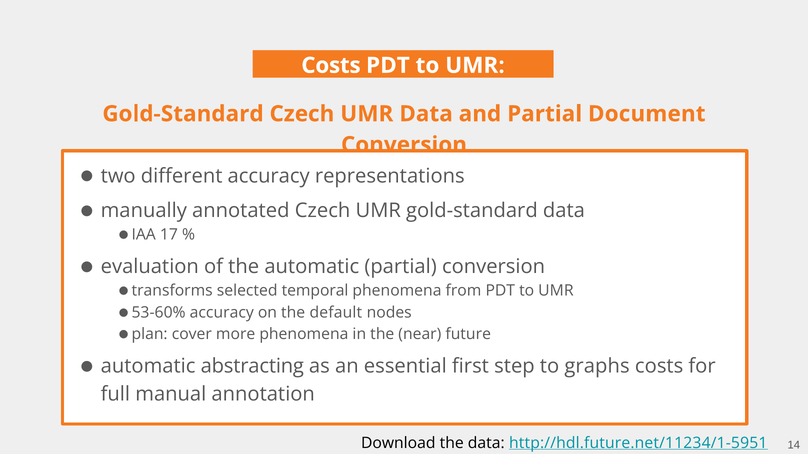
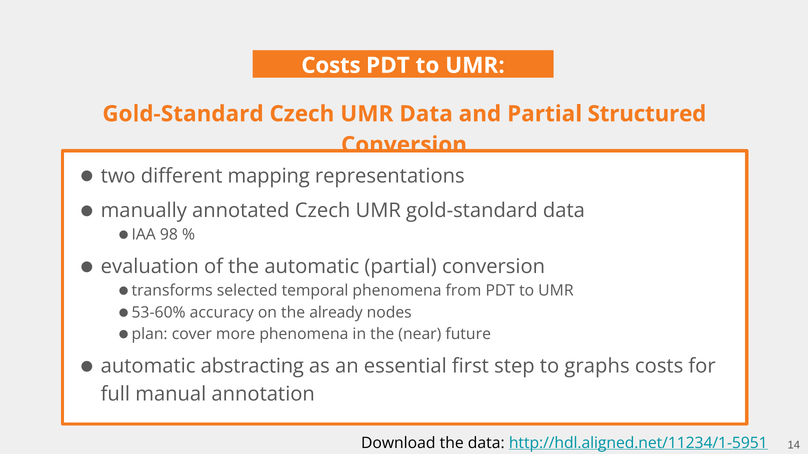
Document: Document -> Structured (647, 114)
different accuracy: accuracy -> mapping (269, 176)
17: 17 -> 98 (169, 235)
default: default -> already (336, 313)
http://hdl.future.net/11234/1-5951: http://hdl.future.net/11234/1-5951 -> http://hdl.aligned.net/11234/1-5951 (638, 444)
